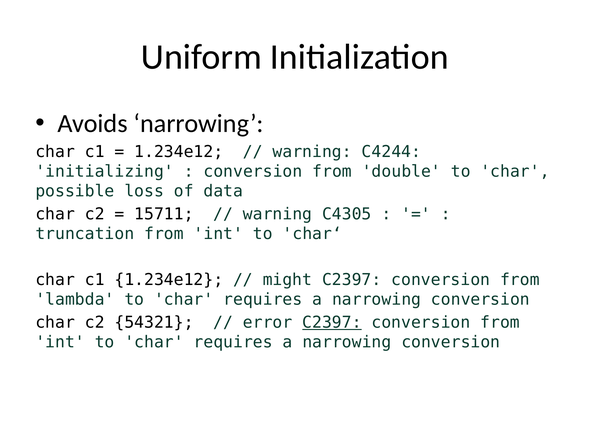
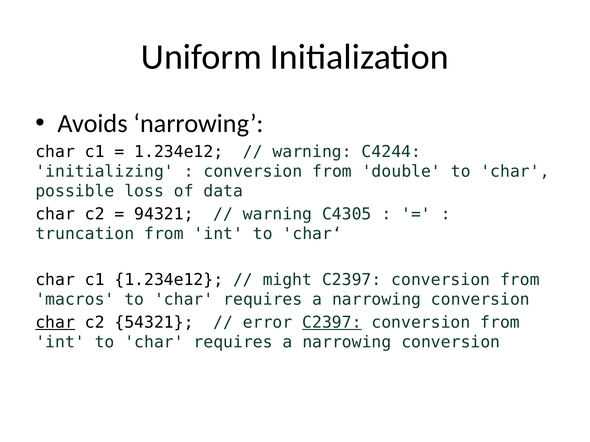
15711: 15711 -> 94321 (164, 214)
lambda: lambda -> macros (75, 300)
char underline: none -> present (55, 323)
